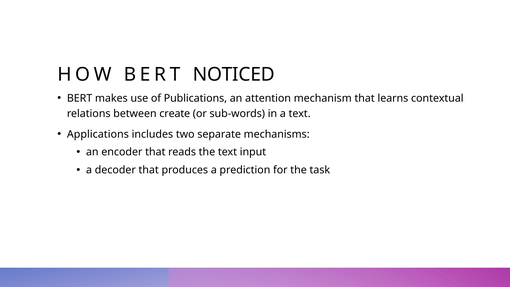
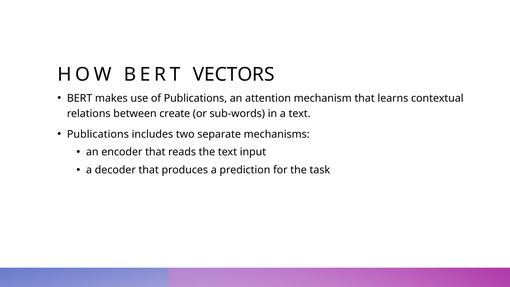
NOTICED: NOTICED -> VECTORS (234, 75)
Applications: Applications -> Publications (98, 134)
